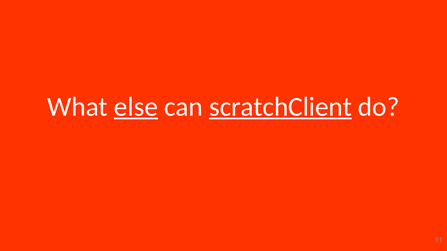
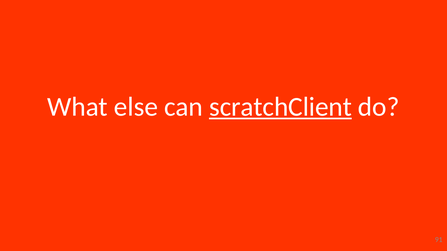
else underline: present -> none (136, 107)
